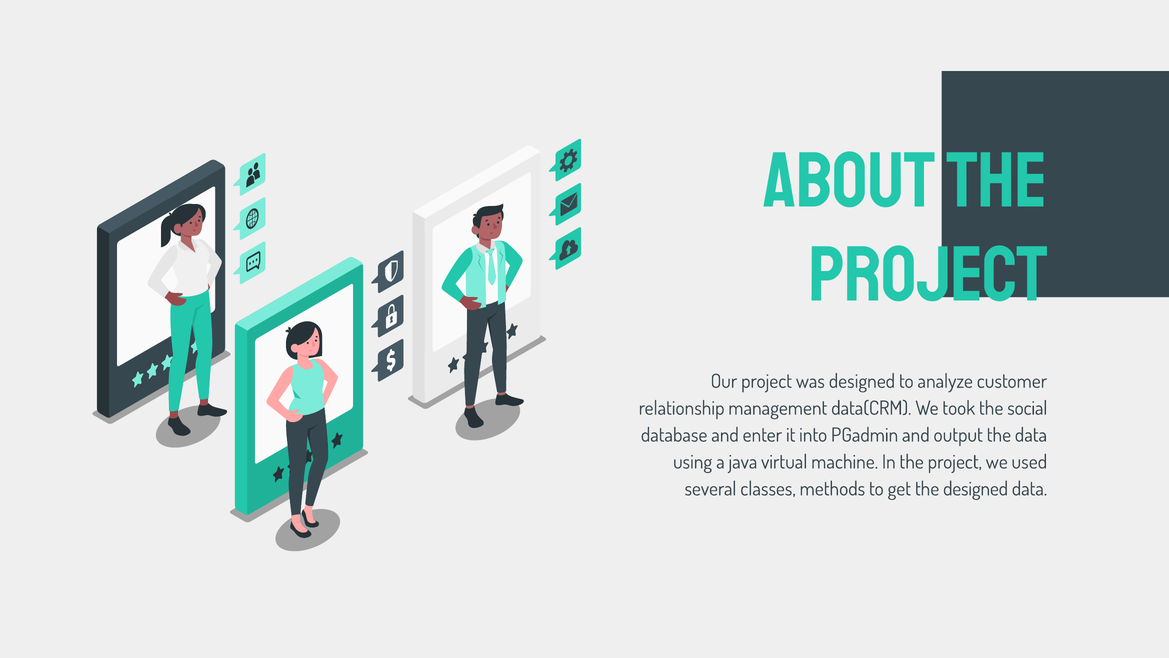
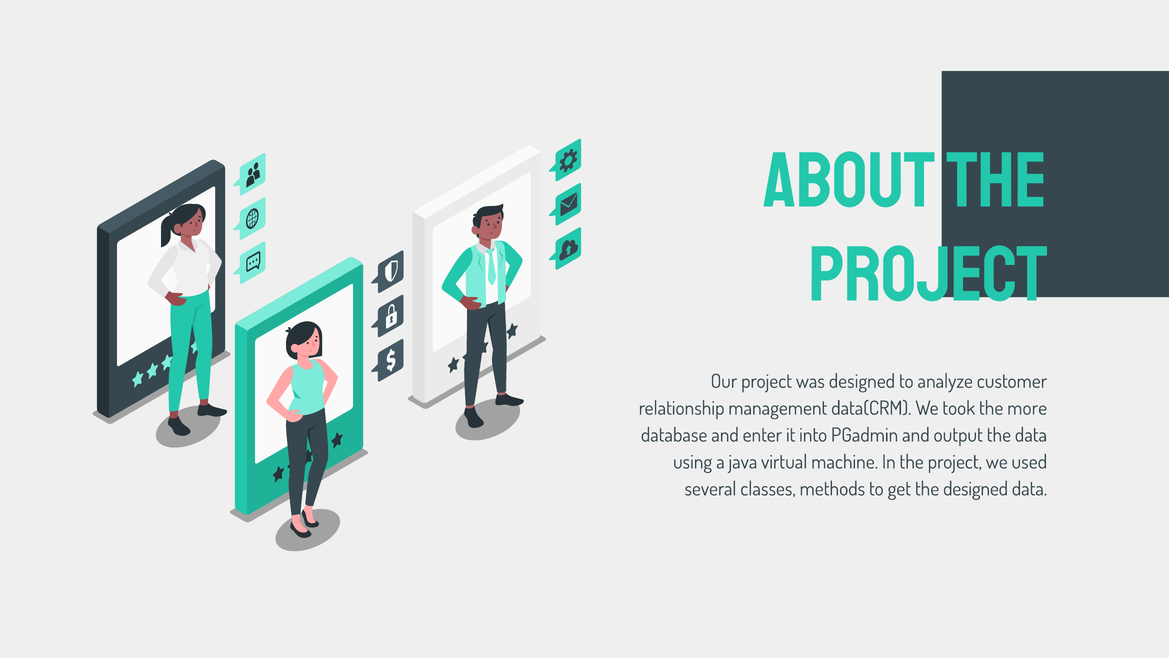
social: social -> more (1027, 408)
